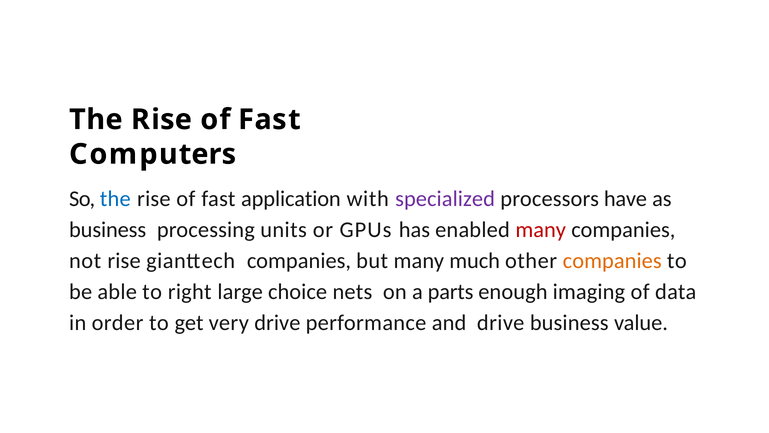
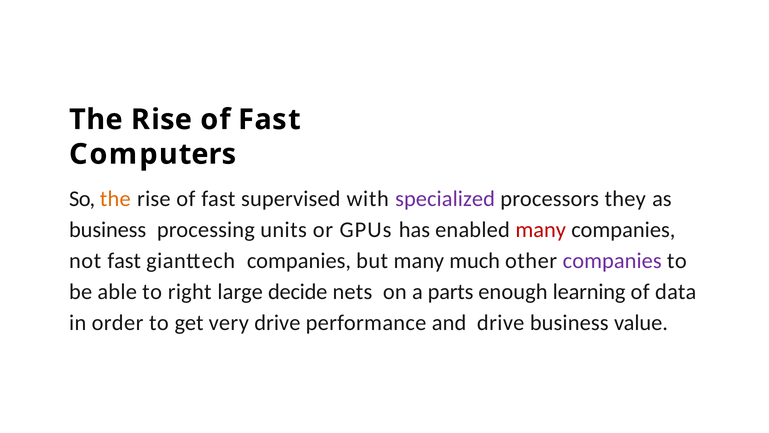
the colour: blue -> orange (115, 199)
application: application -> supervised (291, 199)
have: have -> they (625, 199)
not rise: rise -> fast (124, 261)
companies colour: orange -> purple (612, 261)
choice: choice -> decide (298, 292)
imaging: imaging -> learning (589, 292)
